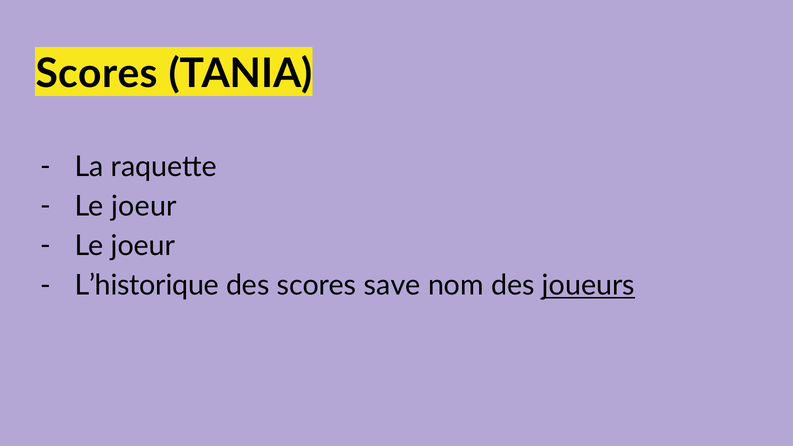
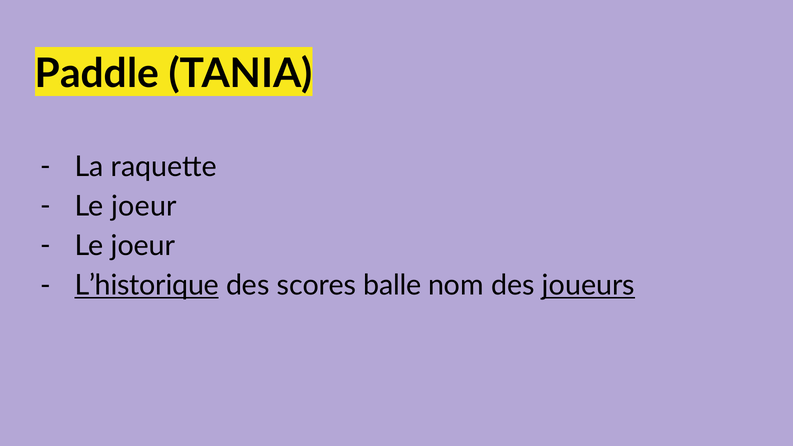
Scores: Scores -> Paddle (97, 74)
L’historique underline: none -> present (147, 286)
save: save -> balle (392, 286)
